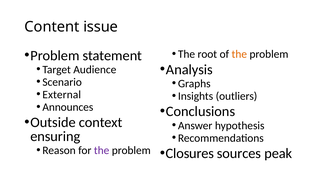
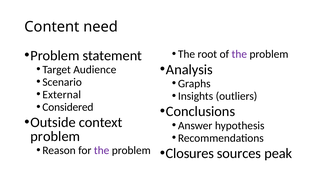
issue: issue -> need (101, 27)
the colour: orange -> purple (239, 54)
Announces: Announces -> Considered (68, 107)
ensuring: ensuring -> problem (55, 136)
